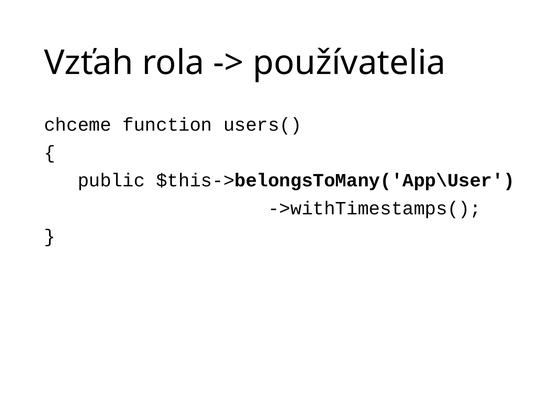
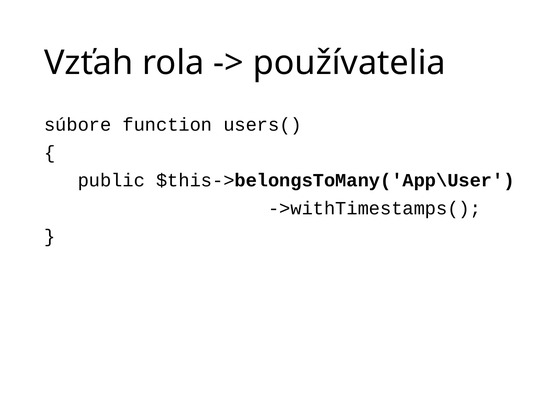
chceme: chceme -> súbore (78, 125)
